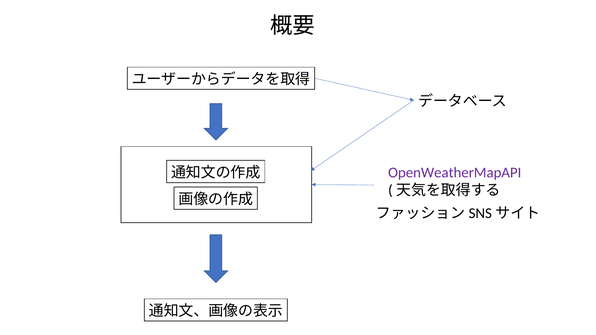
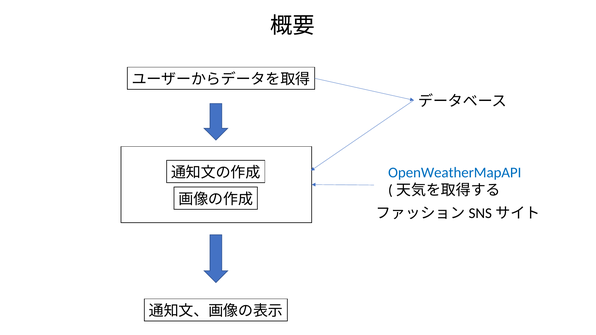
OpenWeatherMapAPI colour: purple -> blue (455, 173)
